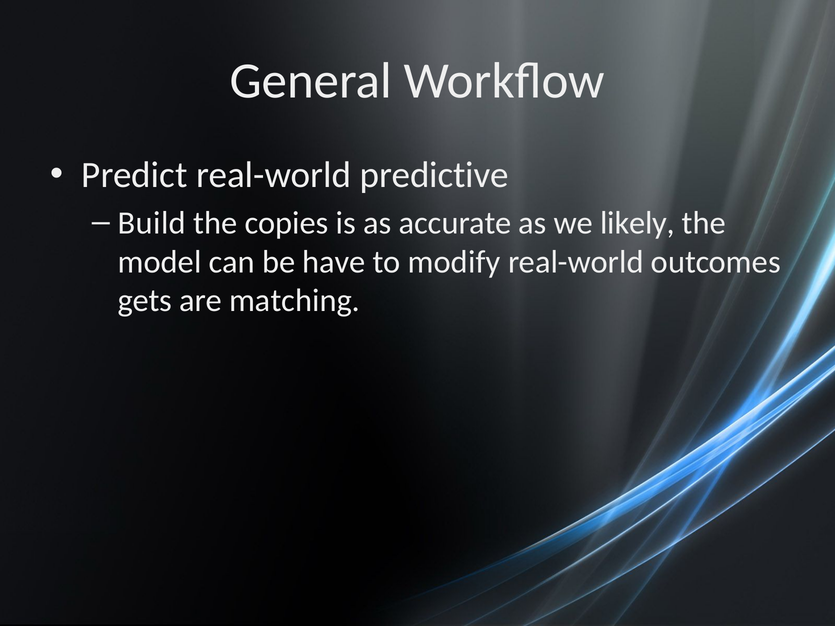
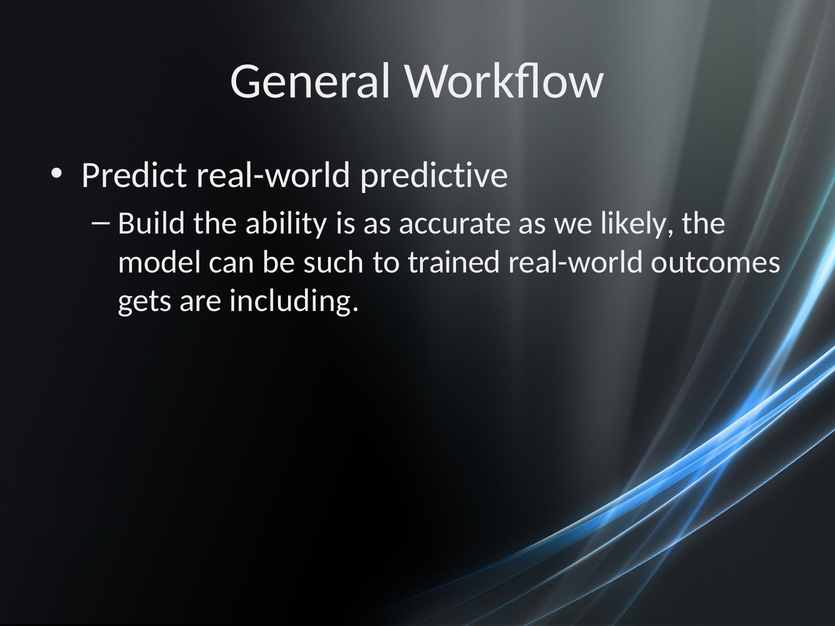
copies: copies -> ability (286, 223)
have: have -> such (334, 262)
modify: modify -> trained (454, 262)
matching: matching -> including (294, 301)
